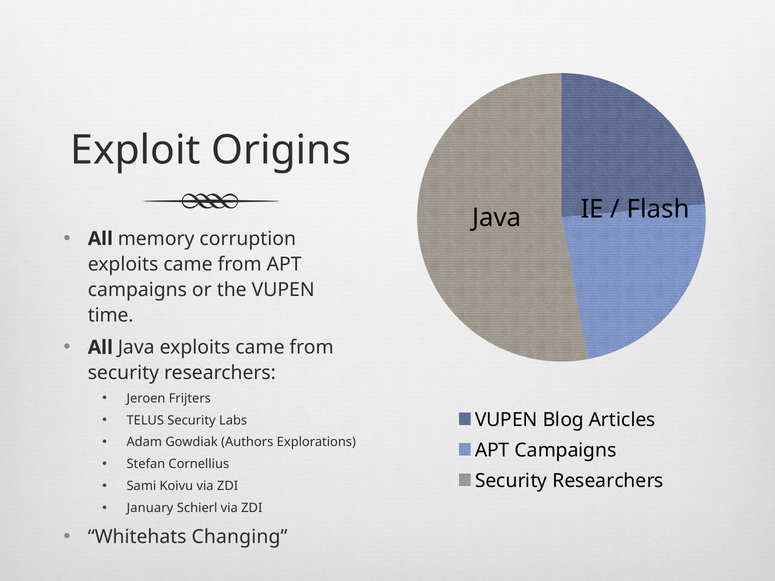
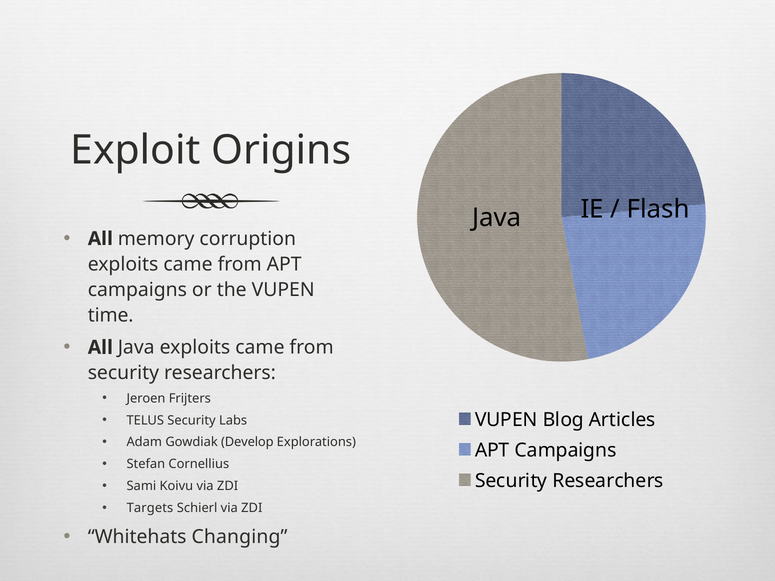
Authors: Authors -> Develop (247, 442)
January: January -> Targets (150, 508)
